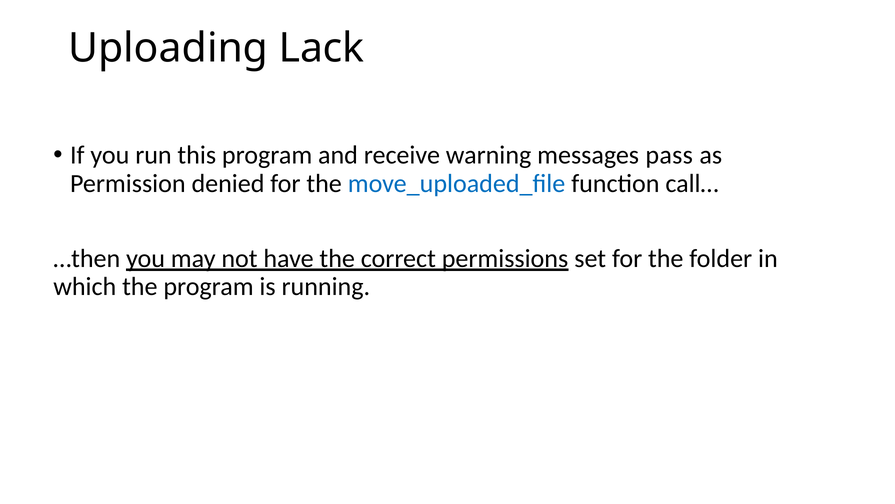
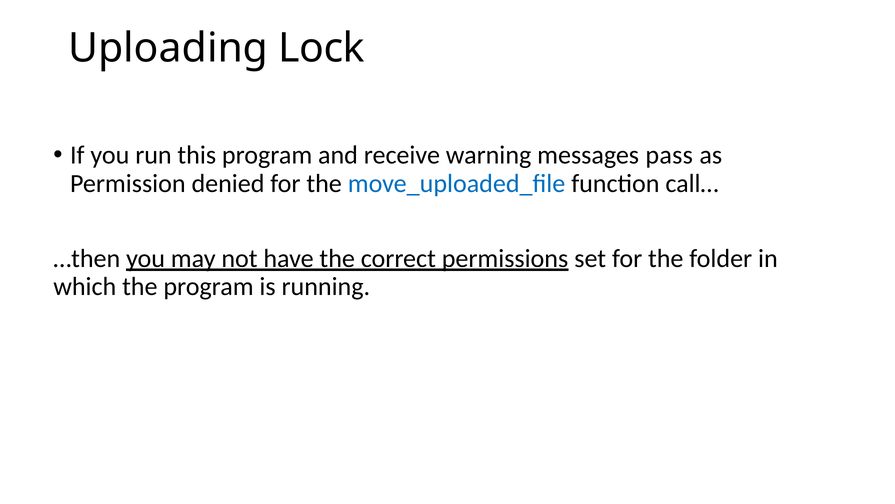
Lack: Lack -> Lock (322, 48)
